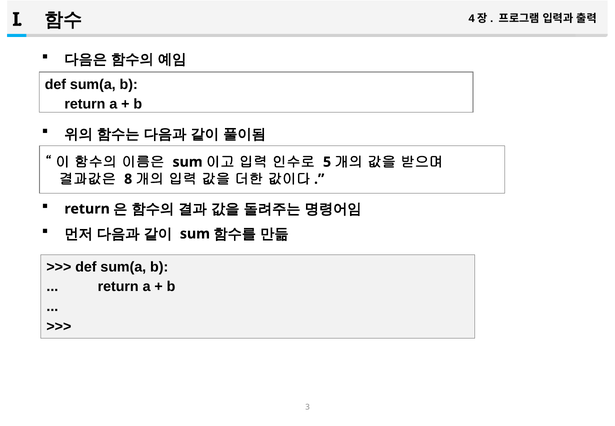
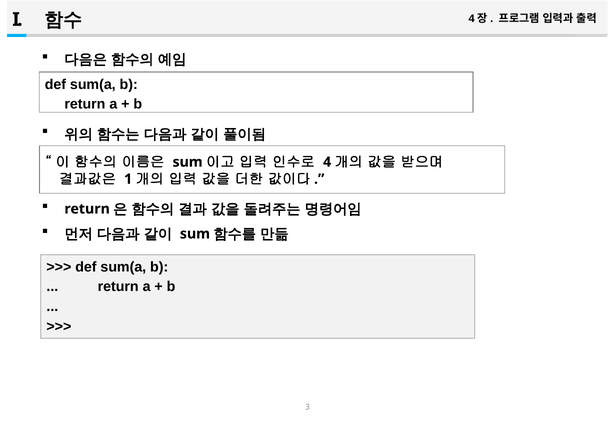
5: 5 -> 4 (327, 162)
8: 8 -> 1 (128, 179)
